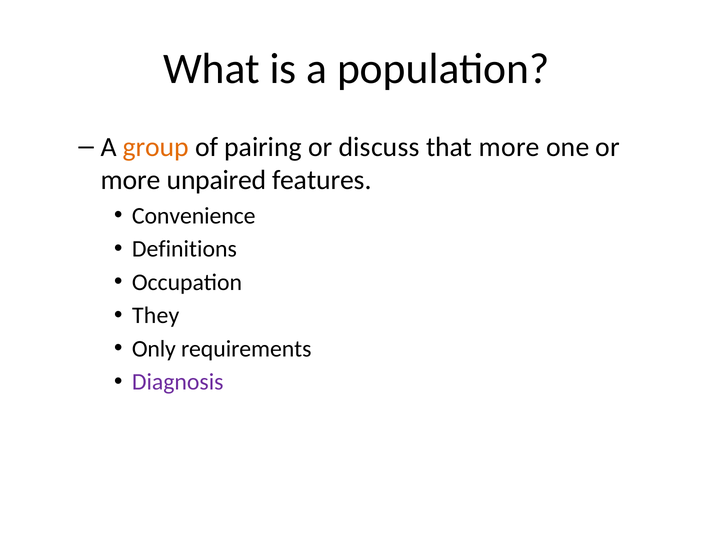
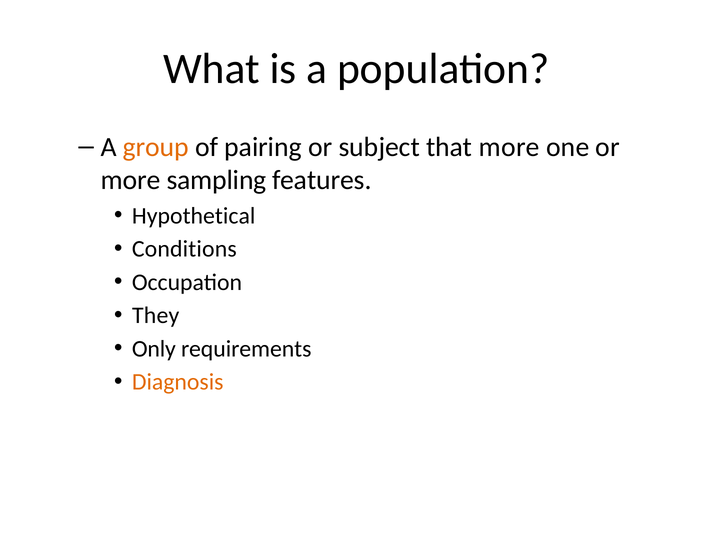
discuss: discuss -> subject (379, 147)
unpaired: unpaired -> sampling (217, 180)
Convenience: Convenience -> Hypothetical (194, 216)
Definitions: Definitions -> Conditions (184, 249)
Diagnosis colour: purple -> orange (178, 382)
